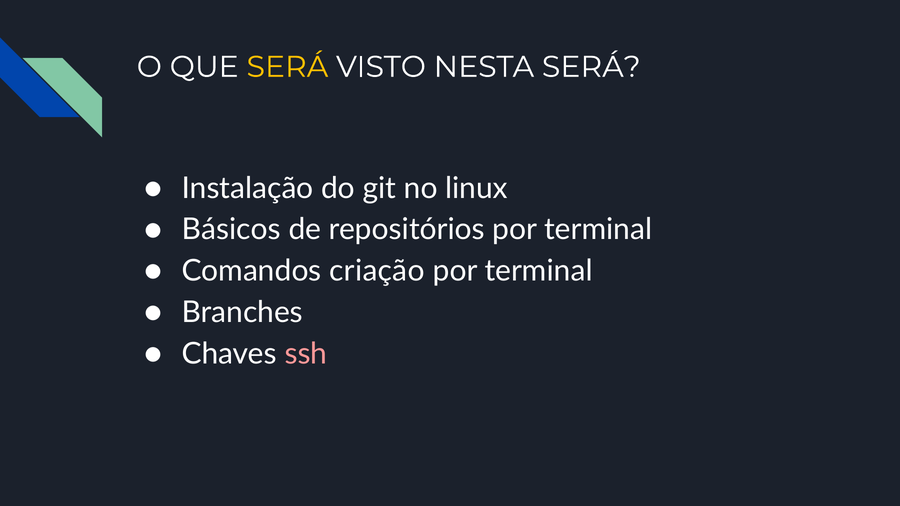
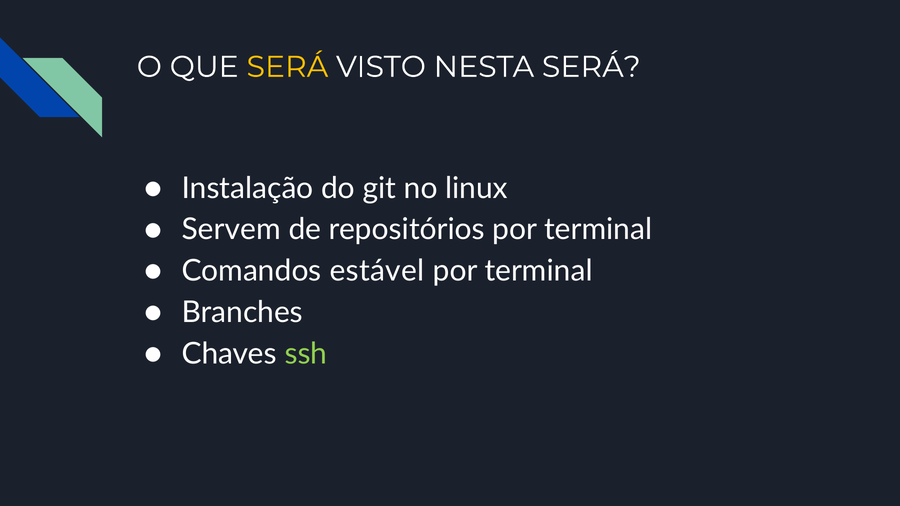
Básicos: Básicos -> Servem (231, 230)
criação: criação -> estável (377, 271)
ssh colour: pink -> light green (306, 354)
